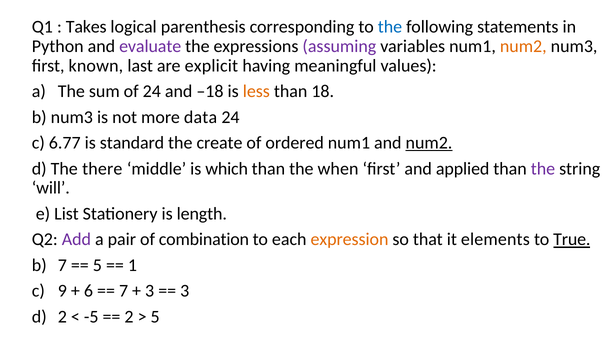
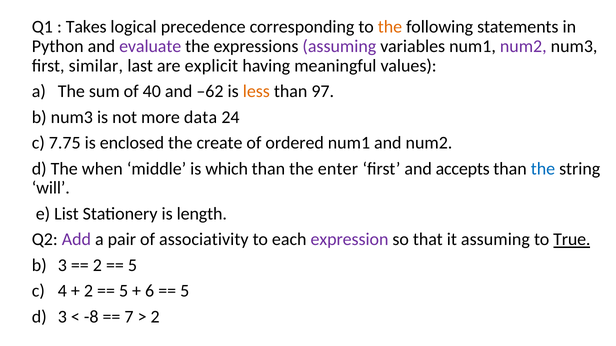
parenthesis: parenthesis -> precedence (203, 27)
the colour: blue -> orange (390, 27)
num2 colour: orange -> purple (523, 46)
known: known -> similar (96, 66)
of 24: 24 -> 40 (152, 92)
–18: –18 -> –62 (210, 92)
18: 18 -> 97 (323, 92)
6.77: 6.77 -> 7.75 (65, 143)
standard: standard -> enclosed (132, 143)
num2 underline: present -> none (429, 143)
there: there -> when (102, 169)
when: when -> enter (338, 169)
applied: applied -> accepts (463, 169)
the colour: purple -> blue (543, 169)
combination: combination -> associativity (204, 240)
expression colour: orange -> purple (349, 240)
it elements: elements -> assuming (495, 240)
b 7: 7 -> 3 (62, 266)
5: 5 -> 2 (97, 266)
1: 1 -> 5 (133, 266)
9: 9 -> 4 (62, 291)
6: 6 -> 2 (88, 291)
7: 7 -> 5 (124, 291)
3: 3 -> 6 (150, 291)
3: 3 -> 5 (185, 291)
d 2: 2 -> 3 (62, 317)
-5: -5 -> -8 (91, 317)
2: 2 -> 7 (129, 317)
5: 5 -> 2 (155, 317)
